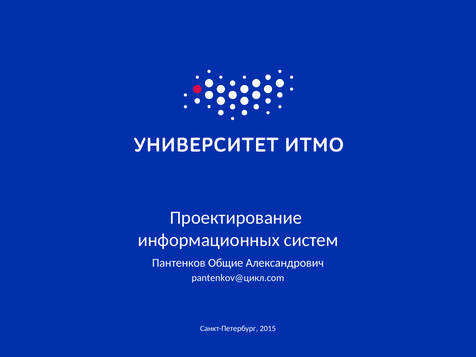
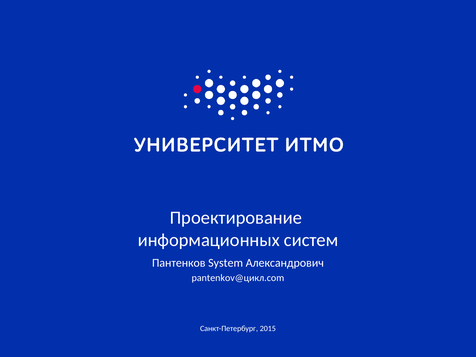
Общие: Общие -> System (226, 263)
